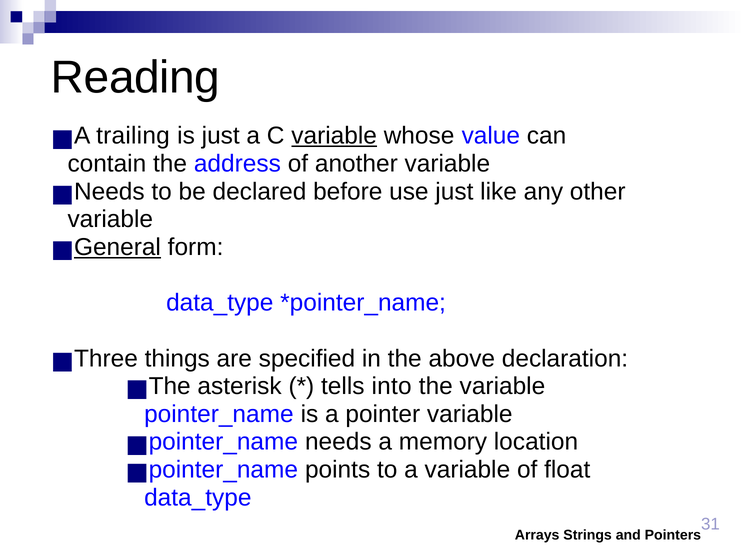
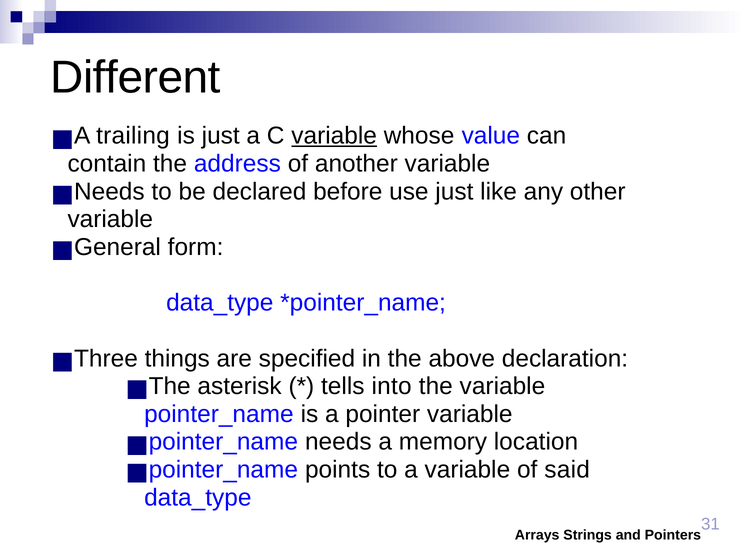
Reading: Reading -> Different (136, 78)
General underline: present -> none (117, 247)
float: float -> said (567, 470)
